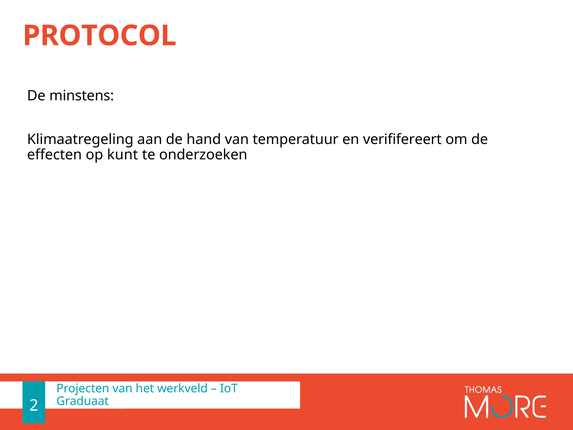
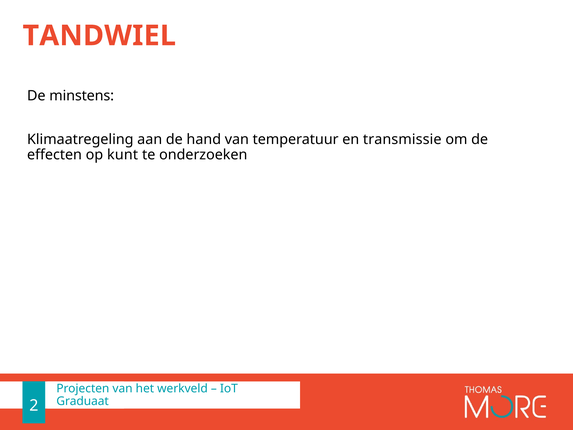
PROTOCOL: PROTOCOL -> TANDWIEL (99, 36)
verififereert: verififereert -> transmissie (402, 139)
